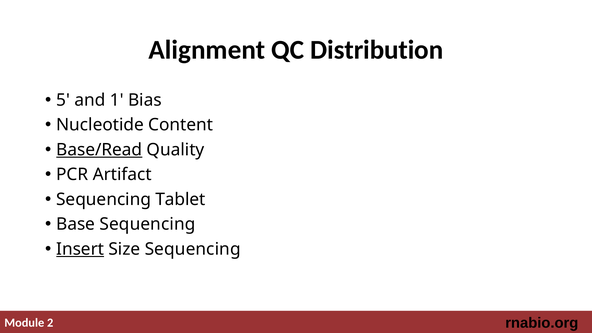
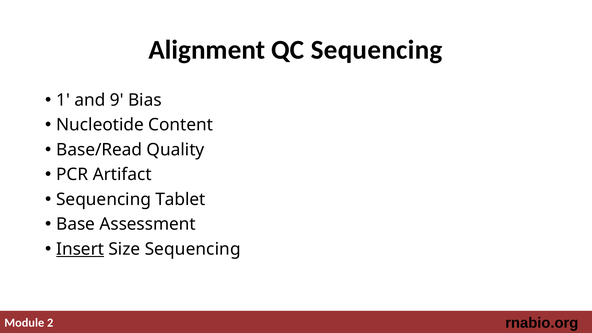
QC Distribution: Distribution -> Sequencing (377, 50)
5: 5 -> 1 (63, 100)
1: 1 -> 9 (117, 100)
Base/Read underline: present -> none (99, 150)
Base Sequencing: Sequencing -> Assessment (148, 224)
